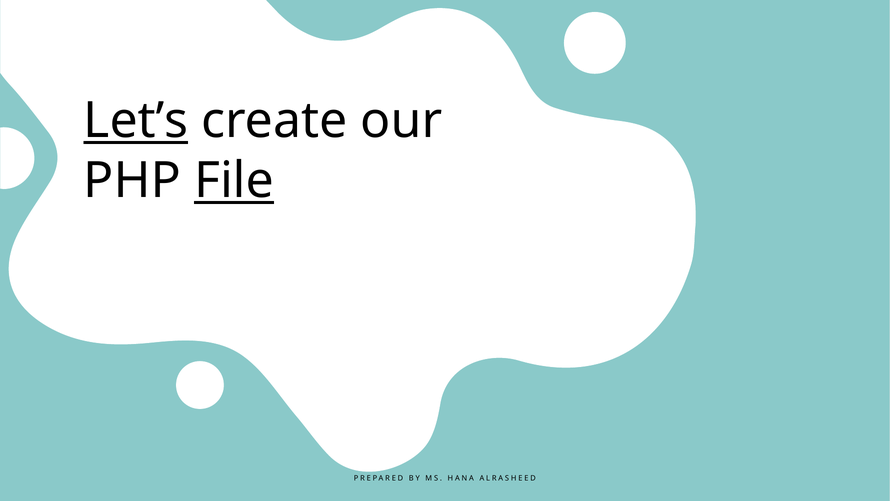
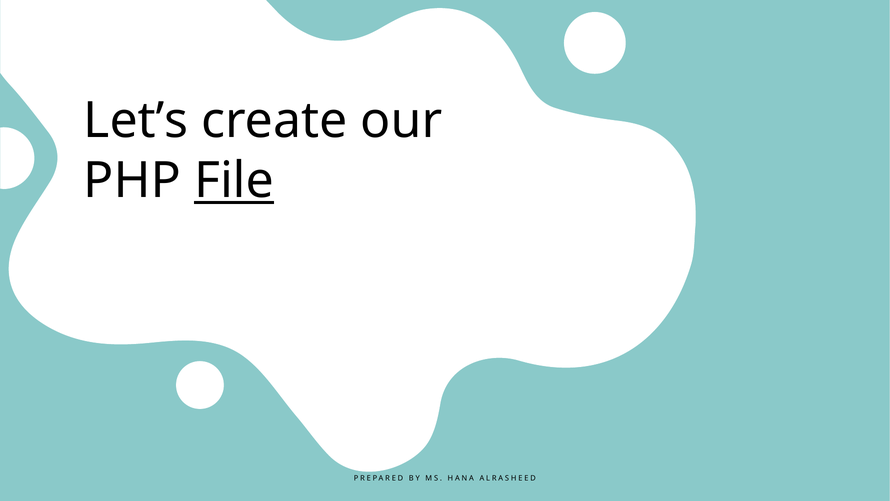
Let’s underline: present -> none (136, 121)
